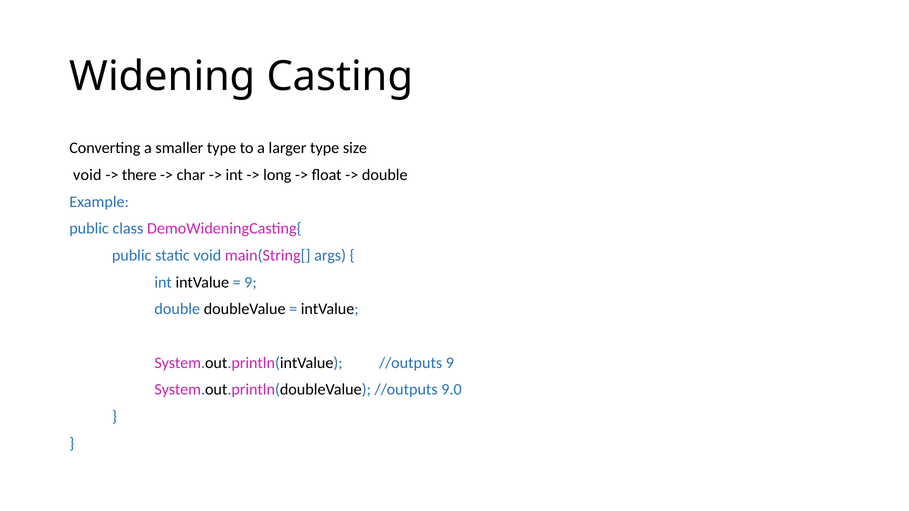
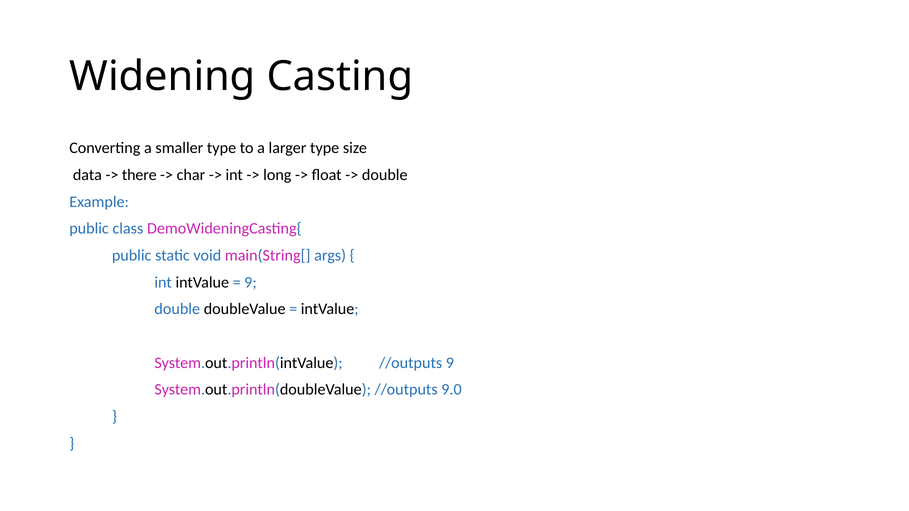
void: void -> data (87, 175)
